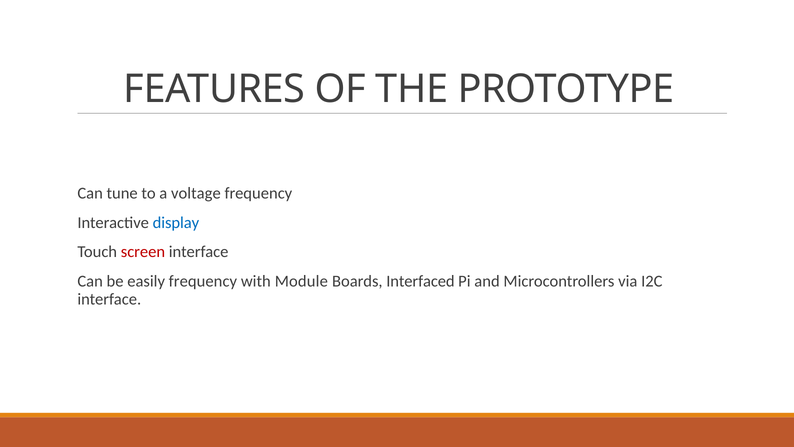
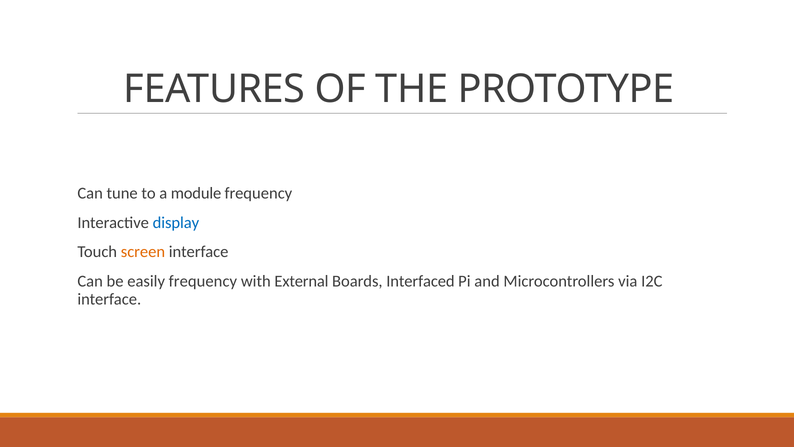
voltage: voltage -> module (196, 193)
screen colour: red -> orange (143, 252)
Module: Module -> External (301, 281)
